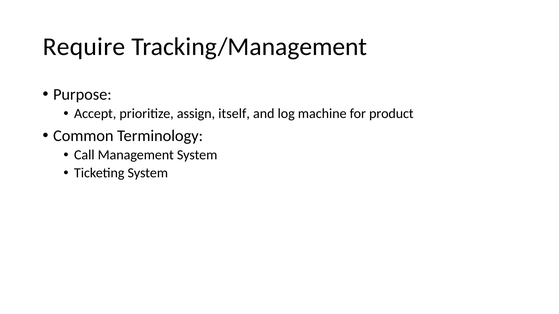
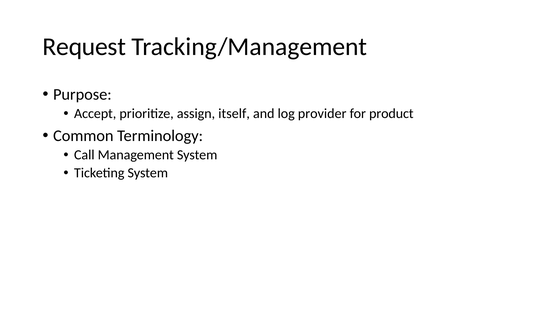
Require: Require -> Request (84, 47)
machine: machine -> provider (322, 114)
